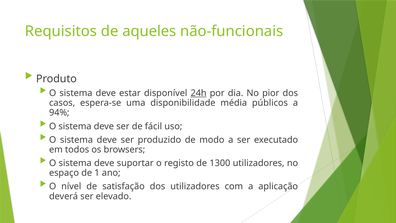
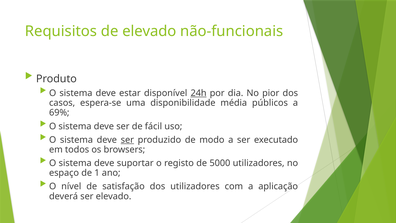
de aqueles: aqueles -> elevado (149, 31)
94%: 94% -> 69% (59, 113)
ser underline: none -> present (127, 140)
1300: 1300 -> 5000 (220, 163)
